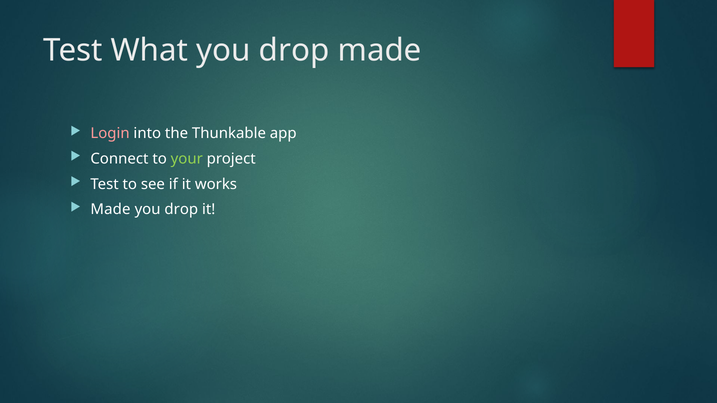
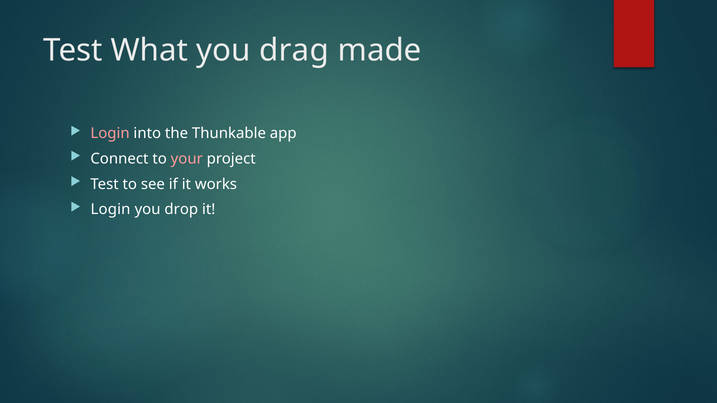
What you drop: drop -> drag (294, 50)
your colour: light green -> pink (187, 159)
Made: Made -> Login (110, 210)
